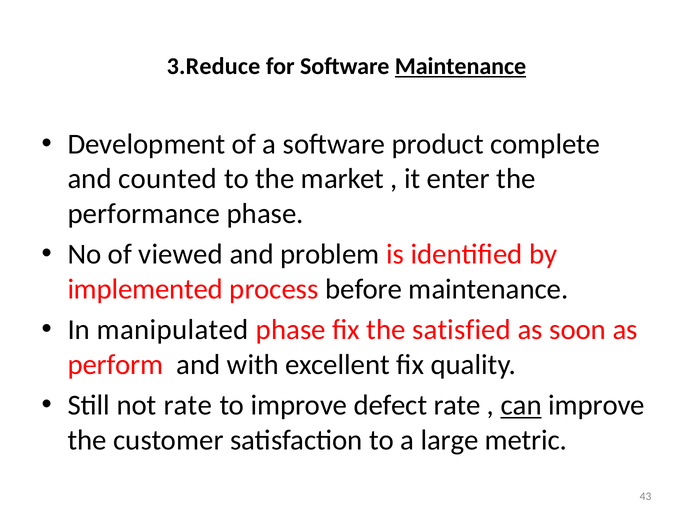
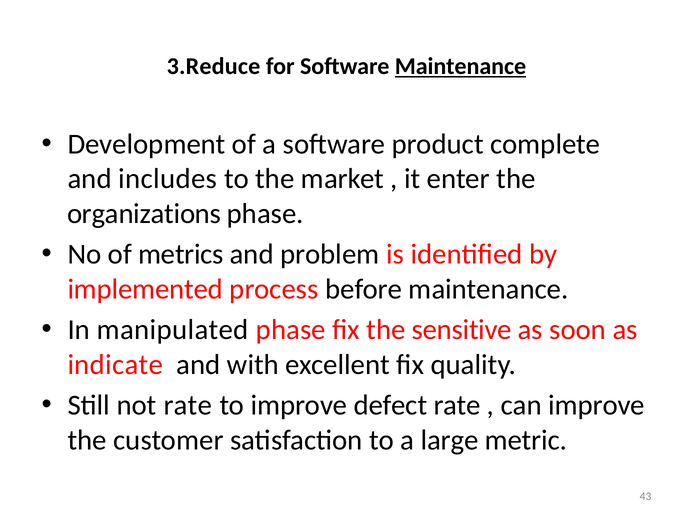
counted: counted -> includes (168, 179)
performance: performance -> organizations (144, 213)
viewed: viewed -> metrics (181, 254)
satisfied: satisfied -> sensitive (462, 330)
perform: perform -> indicate (115, 364)
can underline: present -> none (521, 405)
